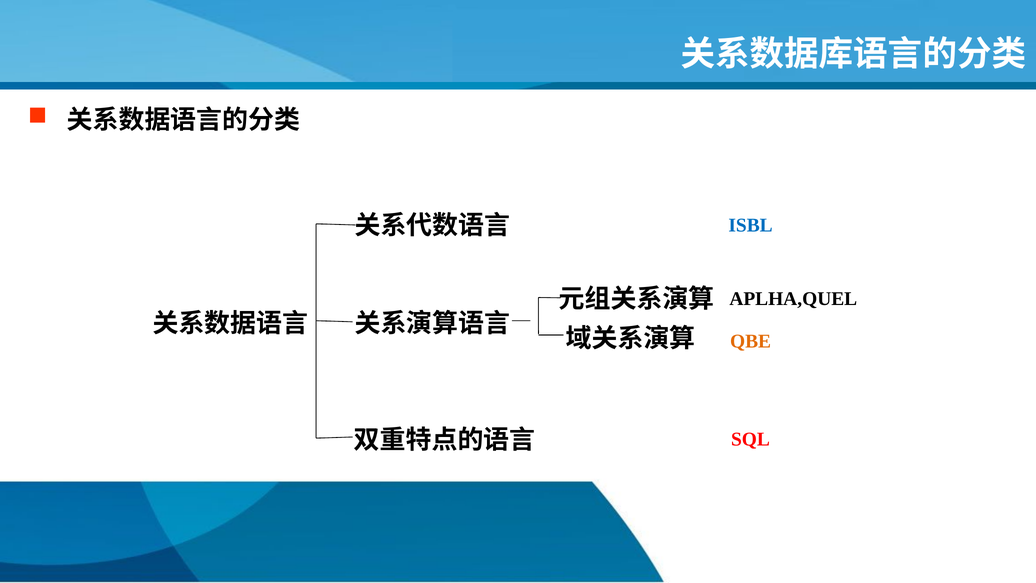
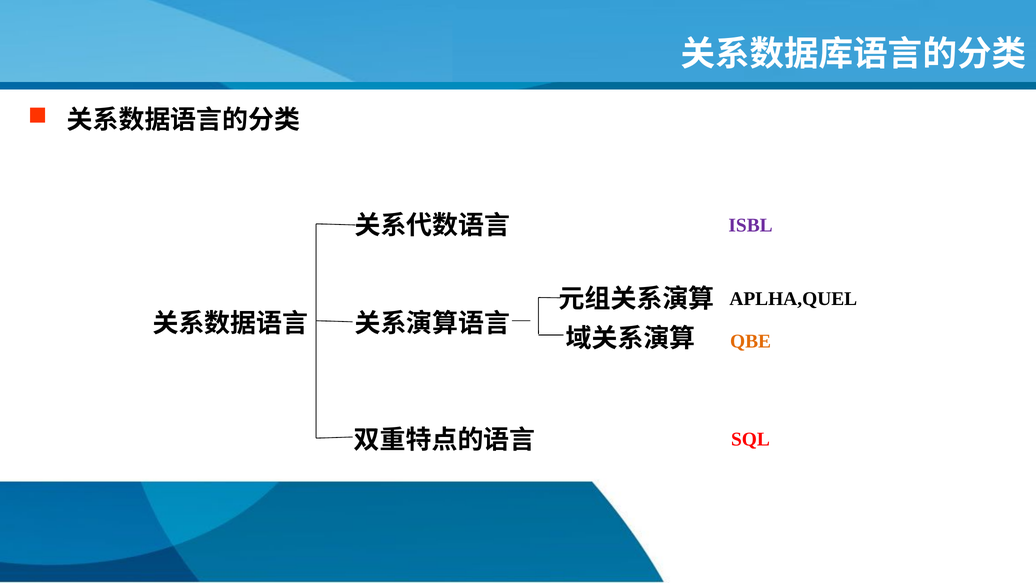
ISBL colour: blue -> purple (751, 225)
